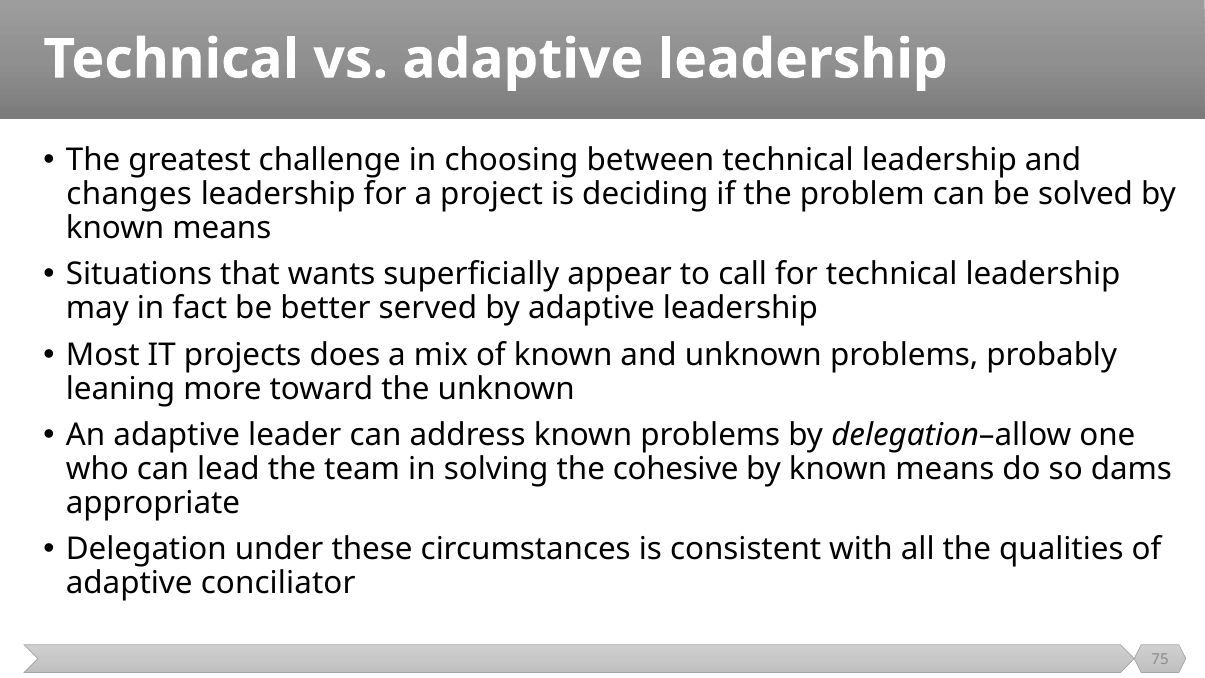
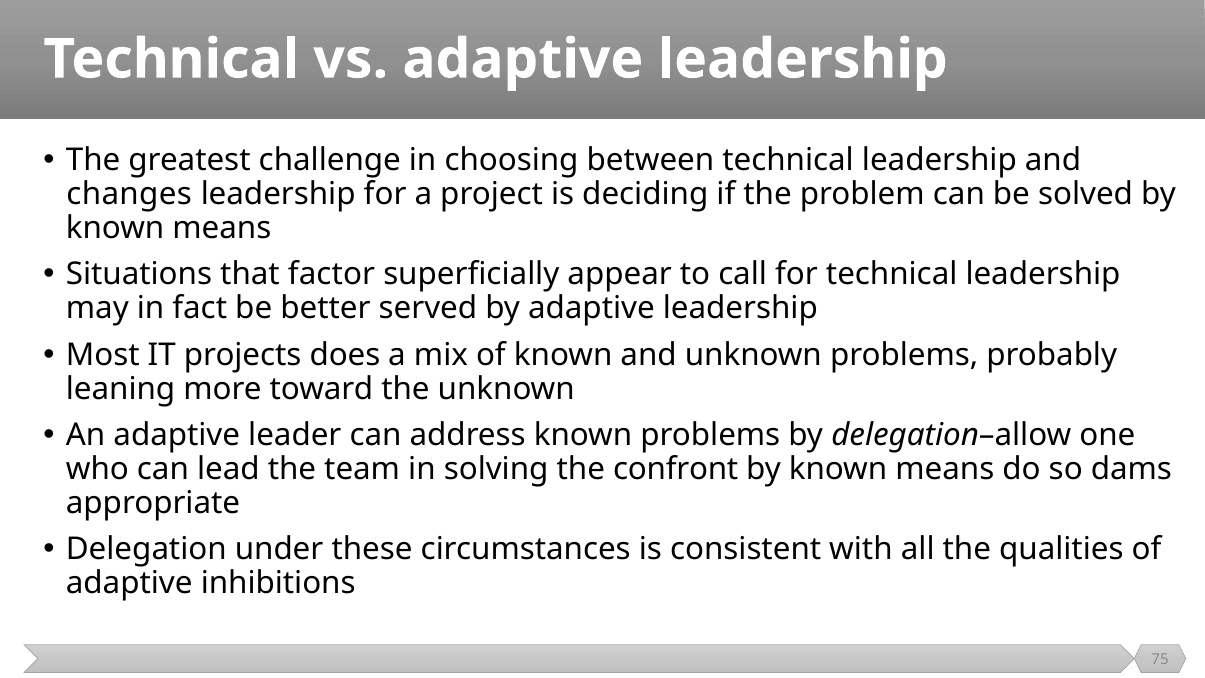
wants: wants -> factor (332, 275)
cohesive: cohesive -> confront (676, 469)
conciliator: conciliator -> inhibitions (278, 583)
